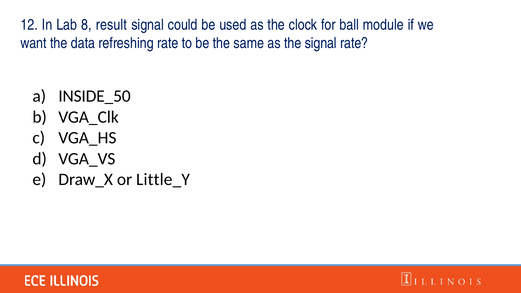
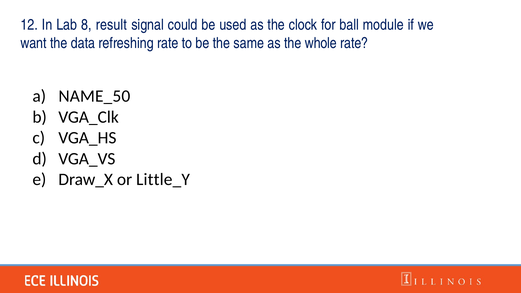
the signal: signal -> whole (321, 43)
INSIDE_50: INSIDE_50 -> NAME_50 (94, 96)
